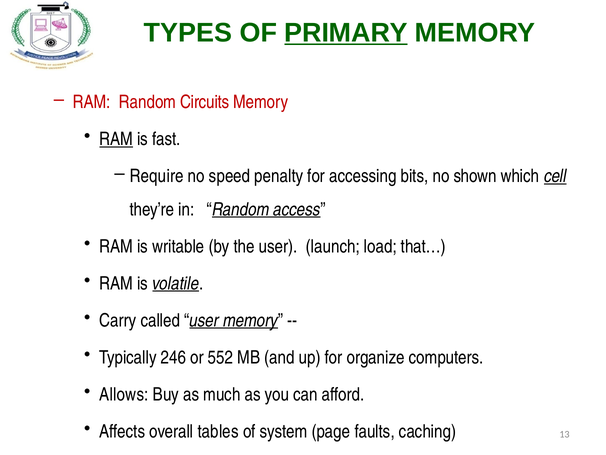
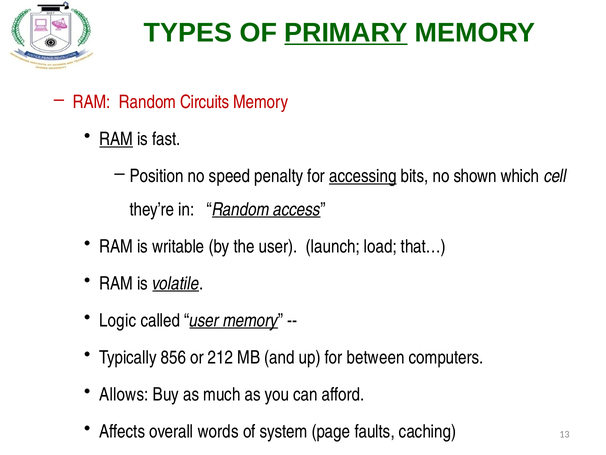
Require: Require -> Position (157, 176)
accessing underline: none -> present (363, 176)
cell underline: present -> none (555, 176)
Carry: Carry -> Logic (118, 320)
246: 246 -> 856 (173, 357)
552: 552 -> 212 (221, 357)
organize: organize -> between (376, 357)
tables: tables -> words (218, 431)
